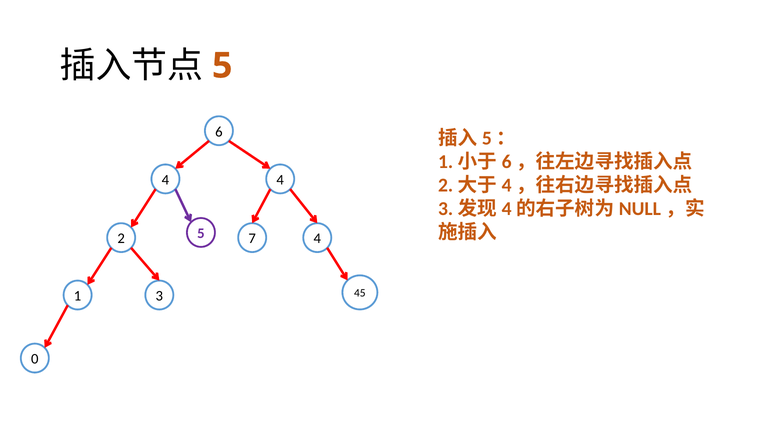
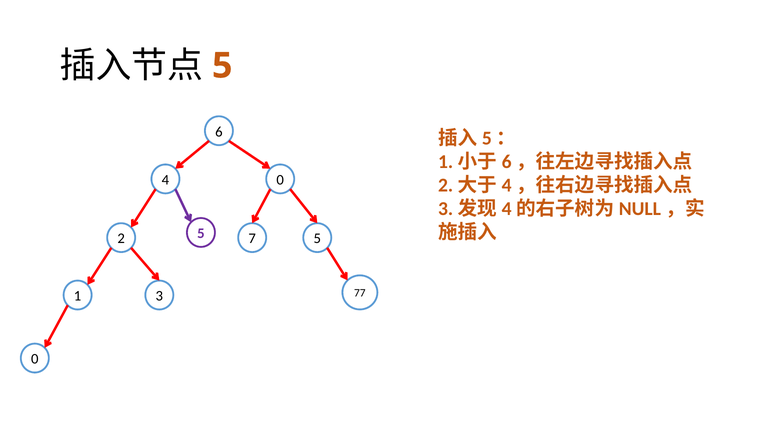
4 4: 4 -> 0 (280, 180)
7 4: 4 -> 5 (317, 239)
45: 45 -> 77 (360, 293)
